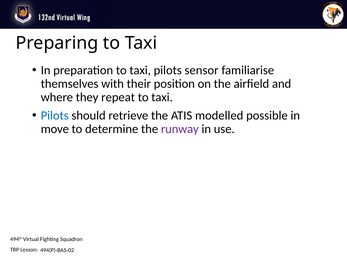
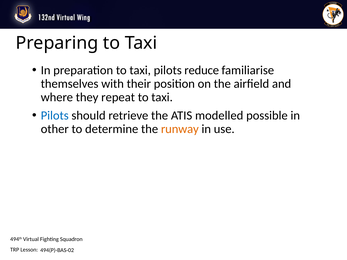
sensor: sensor -> reduce (202, 70)
move: move -> other (55, 129)
runway colour: purple -> orange (180, 129)
